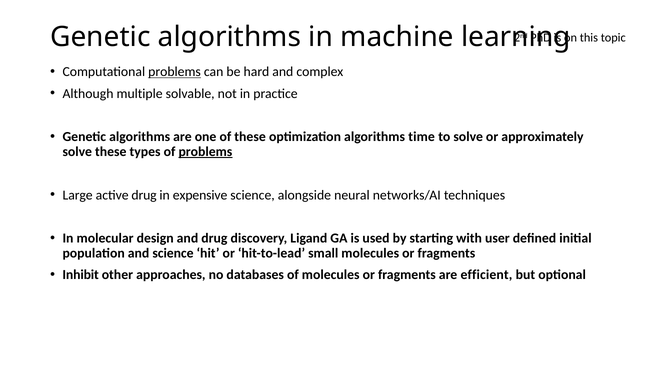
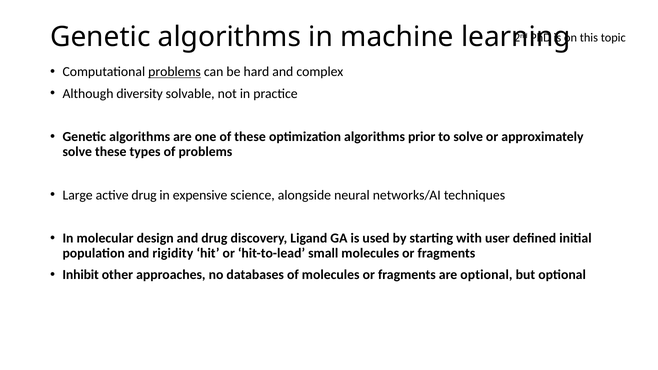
multiple: multiple -> diversity (140, 94)
time: time -> prior (422, 137)
problems underline: present -> none (205, 152)
and science: science -> rigidity (173, 253)
are efficient: efficient -> optional (486, 275)
